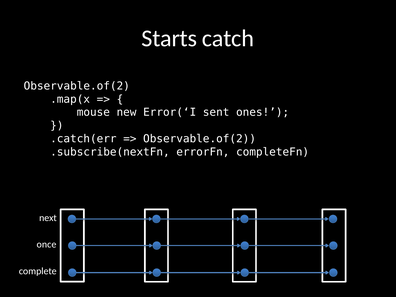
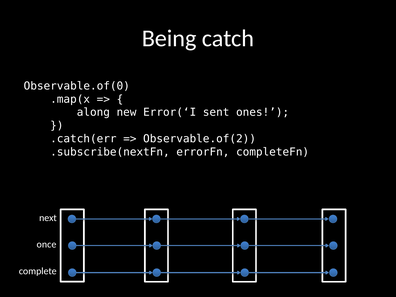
Starts: Starts -> Being (169, 38)
Observable.of(2: Observable.of(2 -> Observable.of(0 (77, 86)
mouse: mouse -> along (93, 112)
